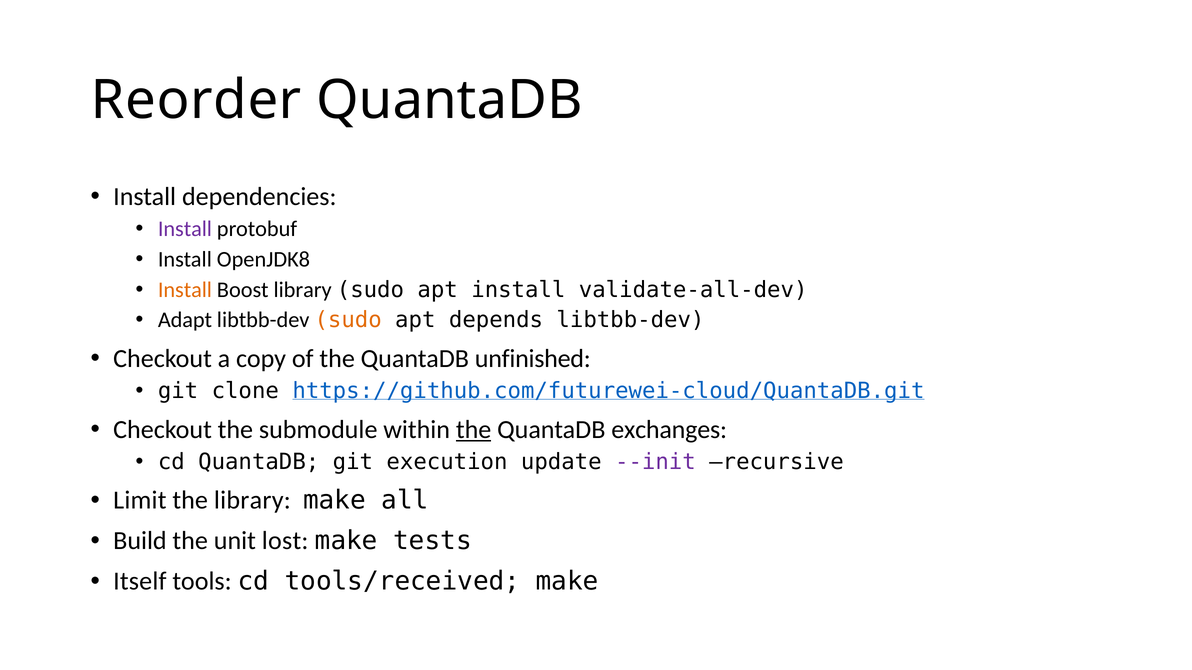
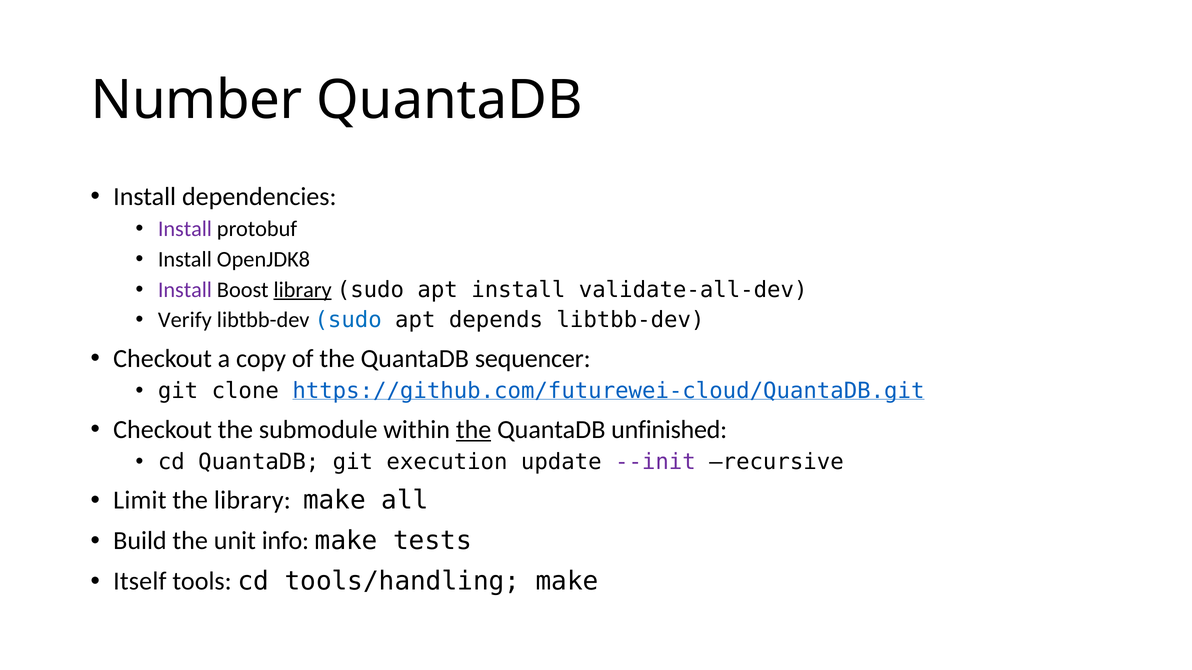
Reorder: Reorder -> Number (197, 100)
Install colour: orange -> purple (185, 290)
library underline: none -> present (303, 290)
Adapt: Adapt -> Verify (185, 320)
sudo colour: orange -> blue (348, 320)
unfinished: unfinished -> sequencer (533, 359)
exchanges: exchanges -> unfinished (669, 430)
lost: lost -> info (285, 541)
tools/received: tools/received -> tools/handling (402, 582)
